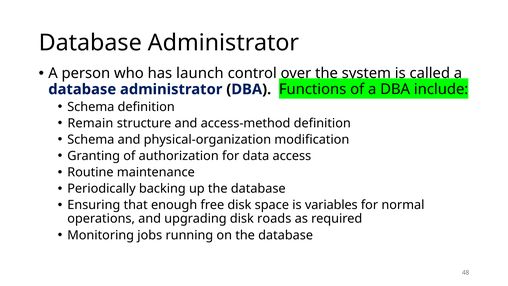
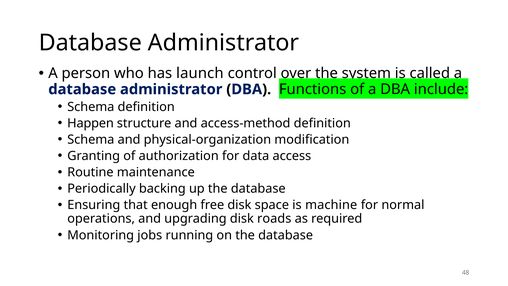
Remain: Remain -> Happen (91, 123)
variables: variables -> machine (331, 205)
